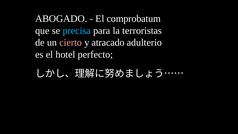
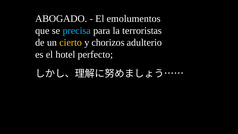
comprobatum: comprobatum -> emolumentos (134, 19)
cierto colour: pink -> yellow (71, 43)
atracado: atracado -> chorizos (108, 43)
